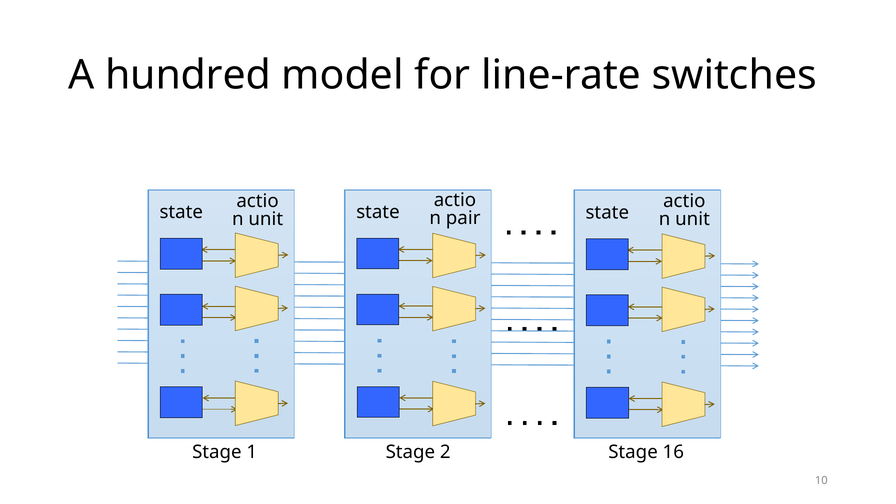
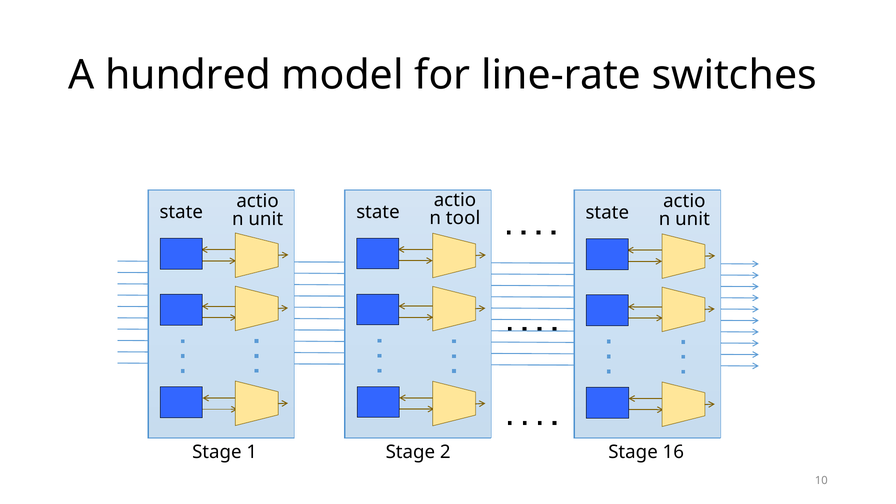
pair: pair -> tool (463, 218)
